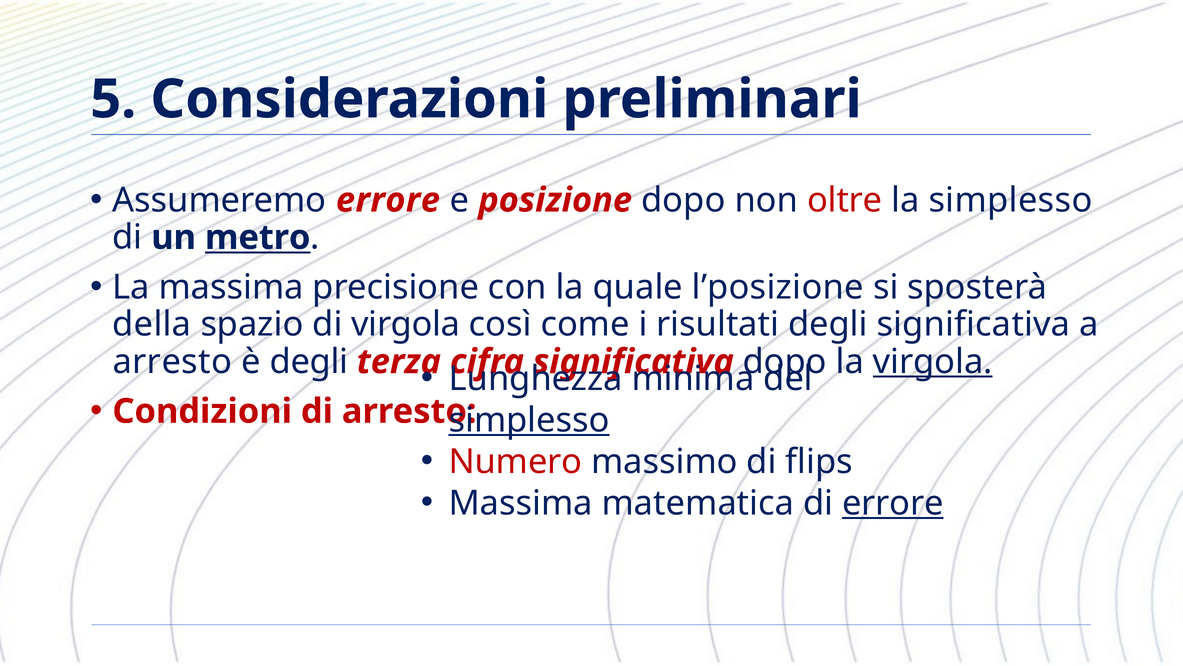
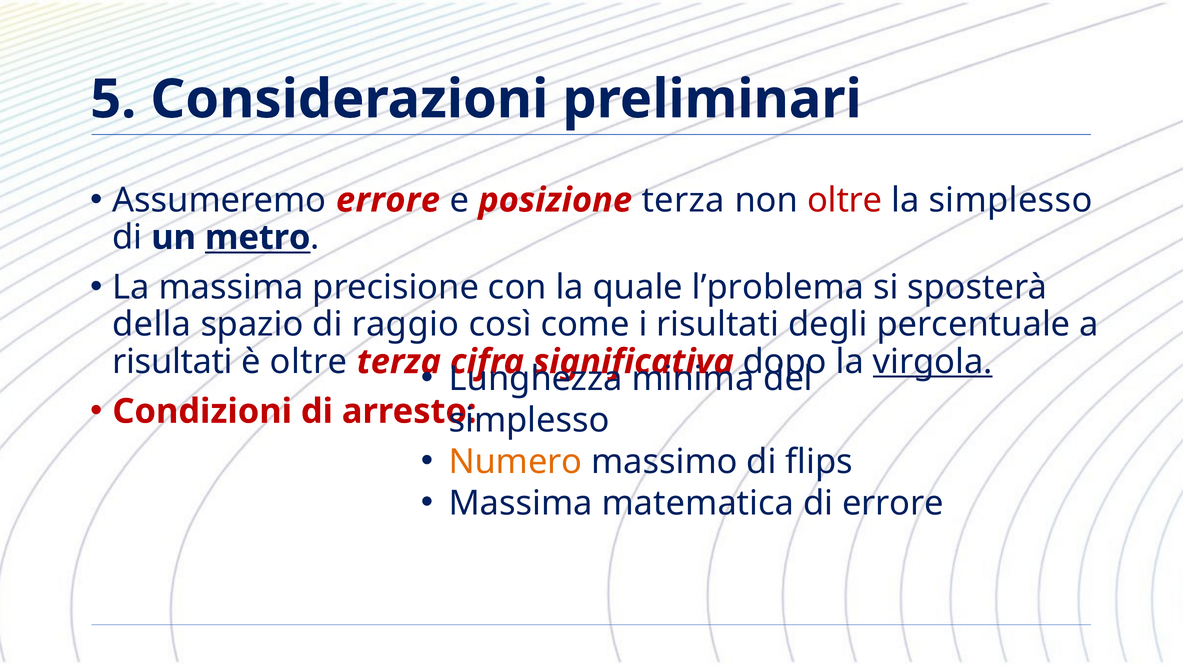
posizione dopo: dopo -> terza (683, 200)
l’posizione: l’posizione -> l’problema (778, 287)
di virgola: virgola -> raggio (405, 324)
degli significativa: significativa -> percentuale (973, 324)
arresto: arresto -> risultati (173, 361)
è degli: degli -> oltre (309, 361)
simplesso underline: present -> none (529, 420)
Numero colour: red -> orange (516, 461)
errore underline: present -> none (893, 503)
